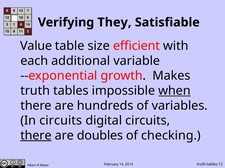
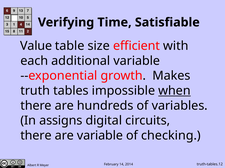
They: They -> Time (115, 22)
In circuits: circuits -> assigns (61, 121)
there underline: present -> none (36, 136)
are doubles: doubles -> variable (100, 136)
